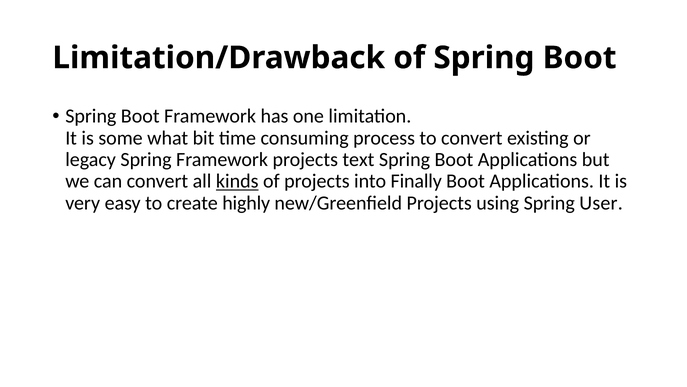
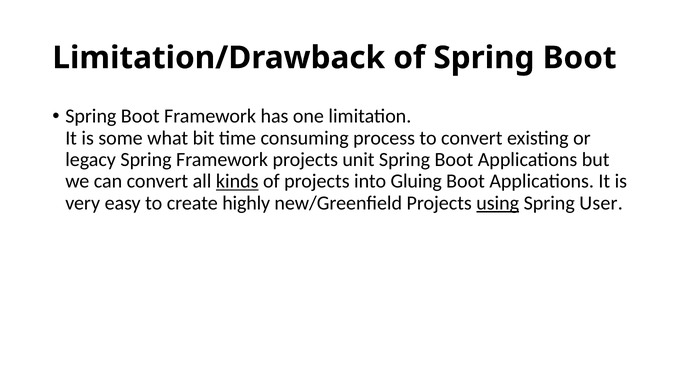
text: text -> unit (358, 159)
Finally: Finally -> Gluing (416, 181)
using underline: none -> present (498, 203)
